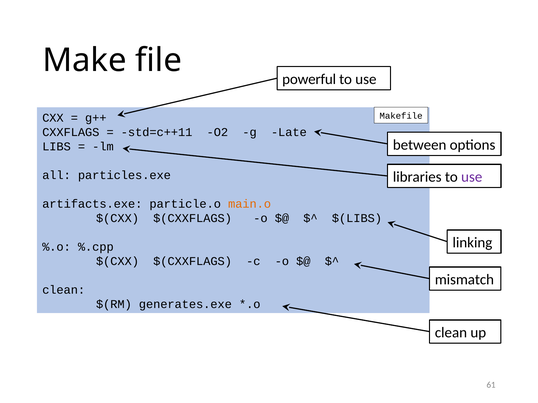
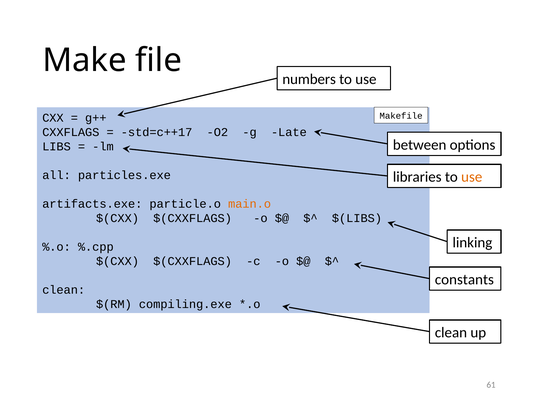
powerful: powerful -> numbers (309, 79)
std=c++11: std=c++11 -> std=c++17 (157, 132)
use colour: purple -> orange (472, 177)
mismatch: mismatch -> constants (464, 280)
generates.exe: generates.exe -> compiling.exe (185, 304)
